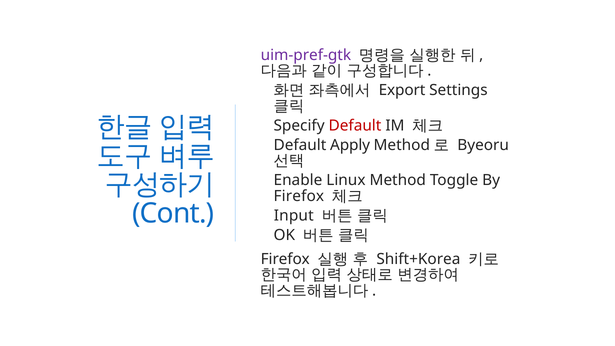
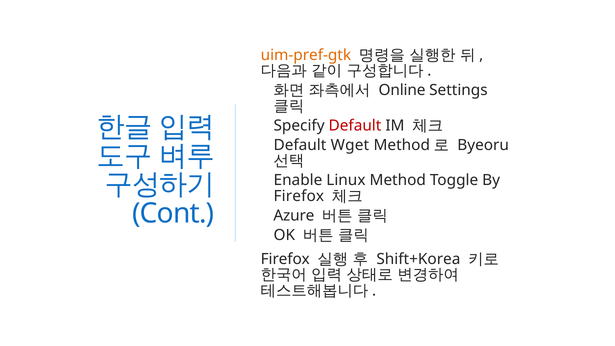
uim-pref-gtk colour: purple -> orange (306, 55)
Export: Export -> Online (402, 90)
Apply: Apply -> Wget (350, 145)
Input: Input -> Azure (294, 215)
